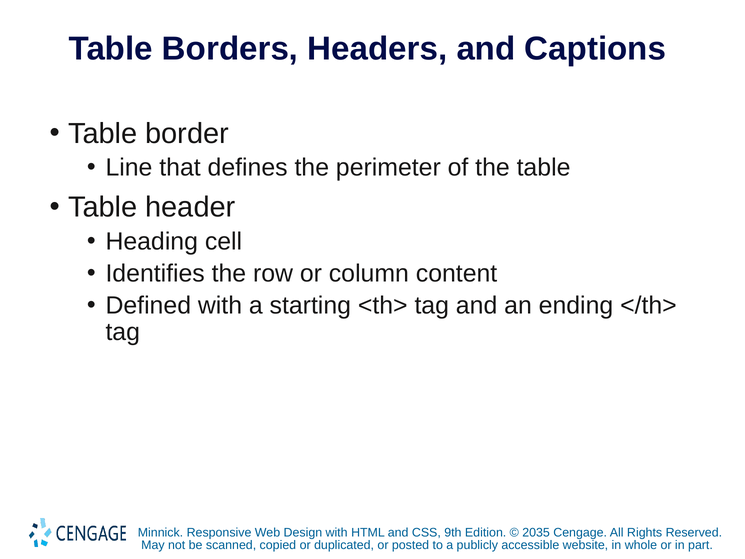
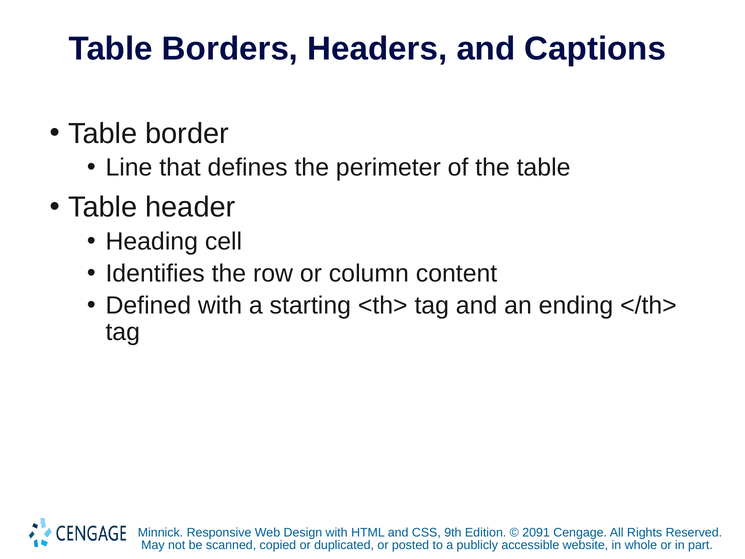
2035: 2035 -> 2091 (536, 532)
